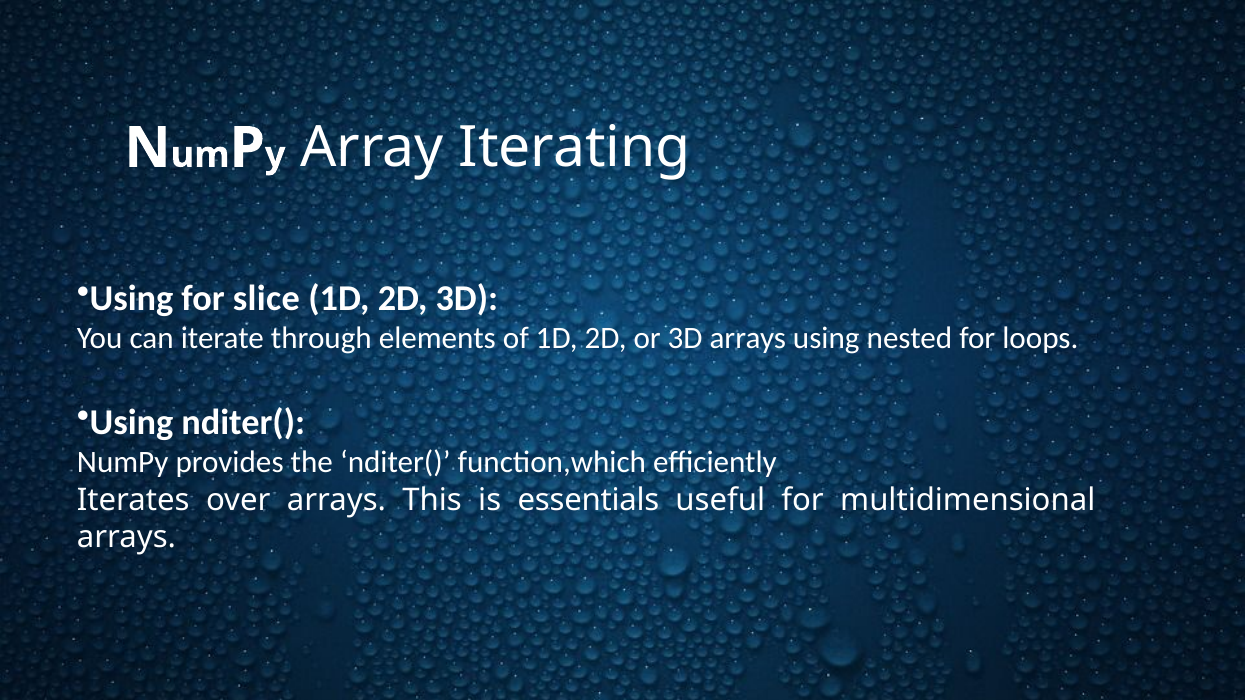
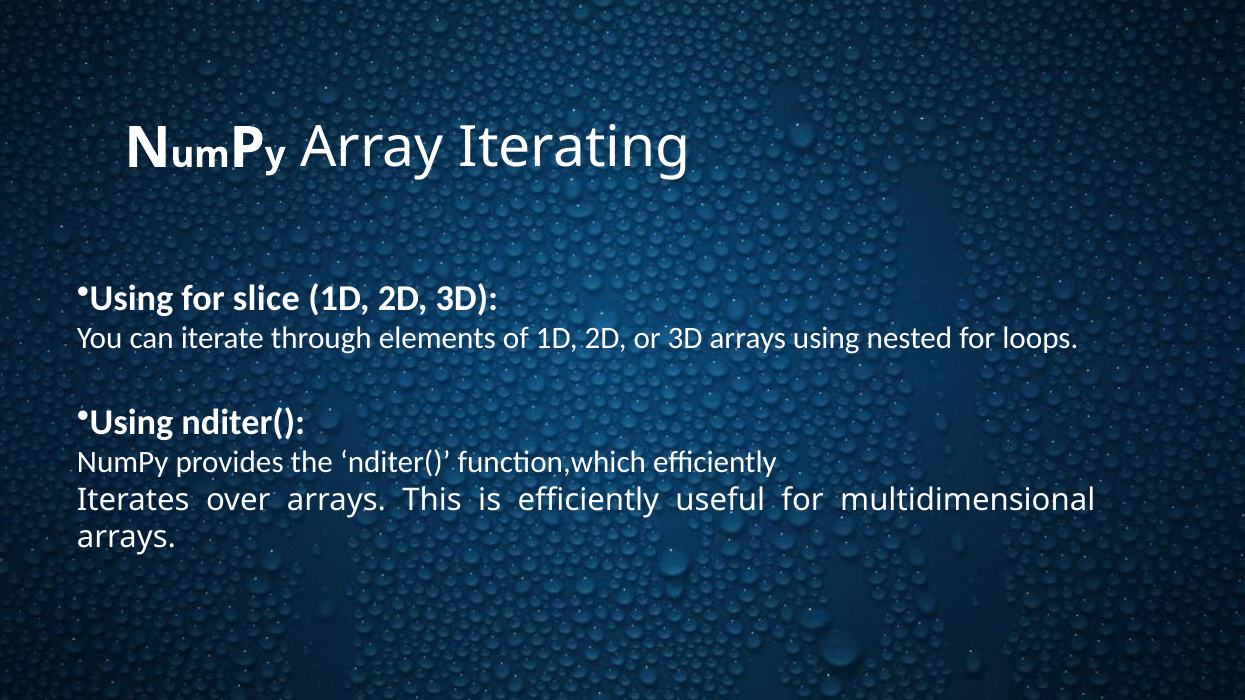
is essentials: essentials -> efficiently (588, 500)
